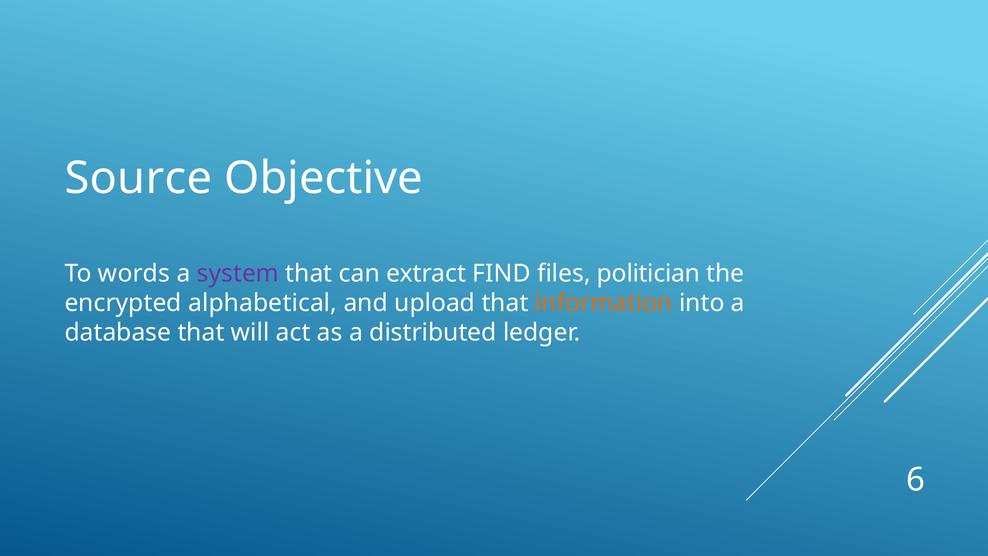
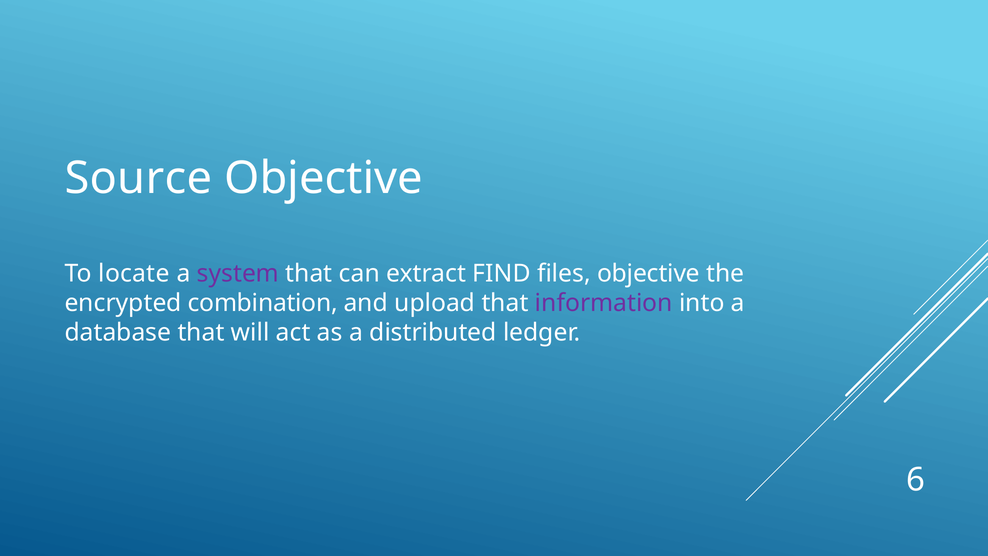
words: words -> locate (134, 273)
files politician: politician -> objective (648, 273)
alphabetical: alphabetical -> combination (263, 303)
information colour: orange -> purple (604, 303)
